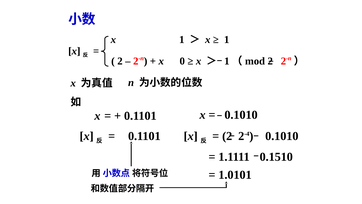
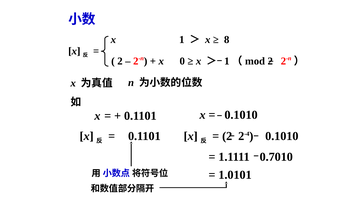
1: 1 -> 8 (227, 40)
0.1510: 0.1510 -> 0.7010 (276, 156)
